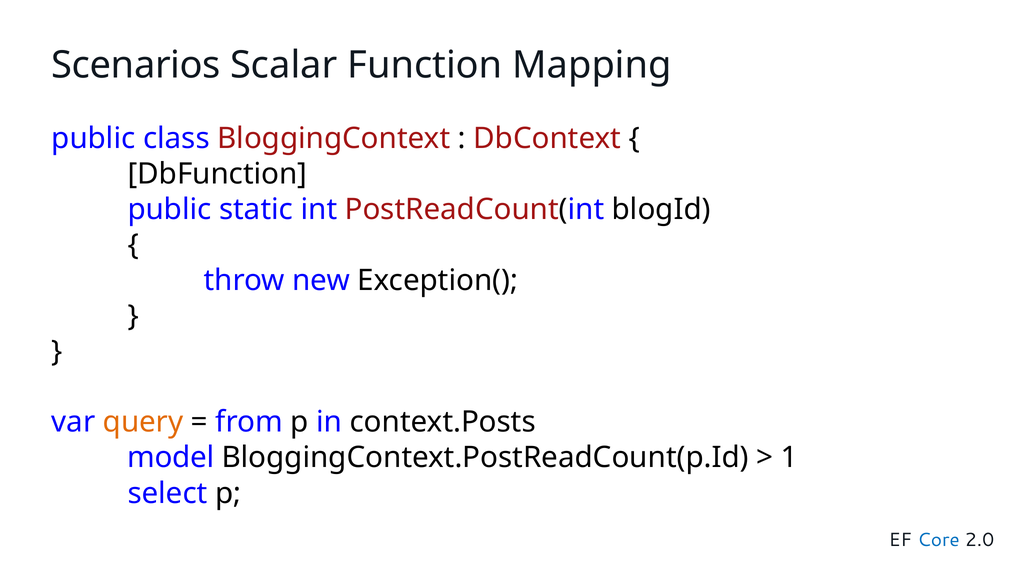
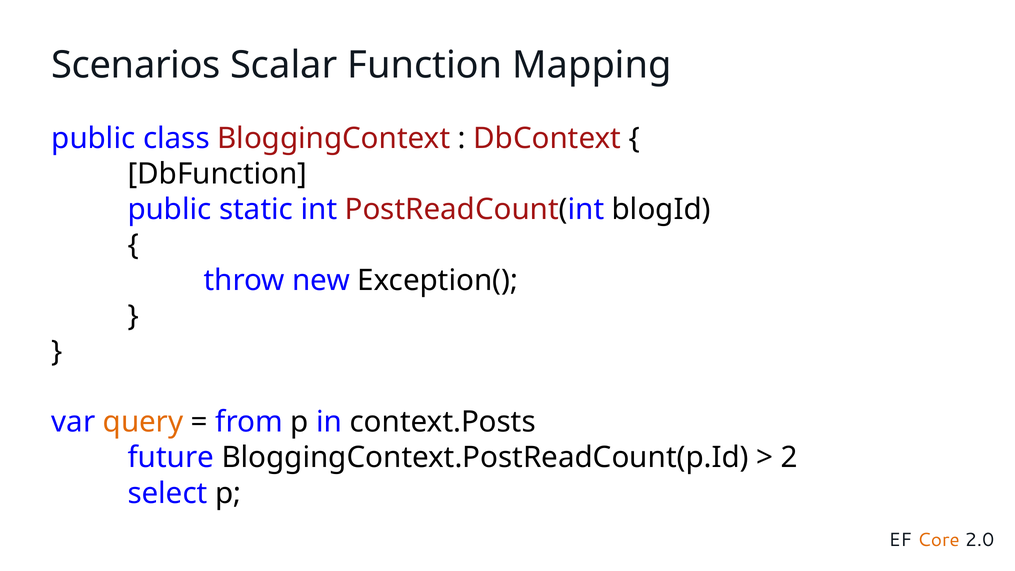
model: model -> future (171, 458)
1: 1 -> 2 (789, 458)
Core colour: blue -> orange (939, 540)
